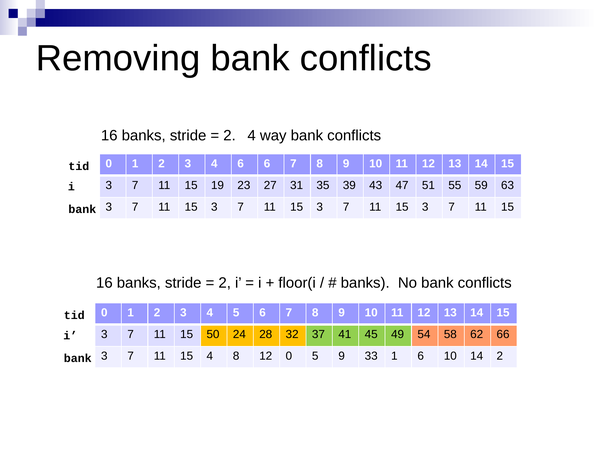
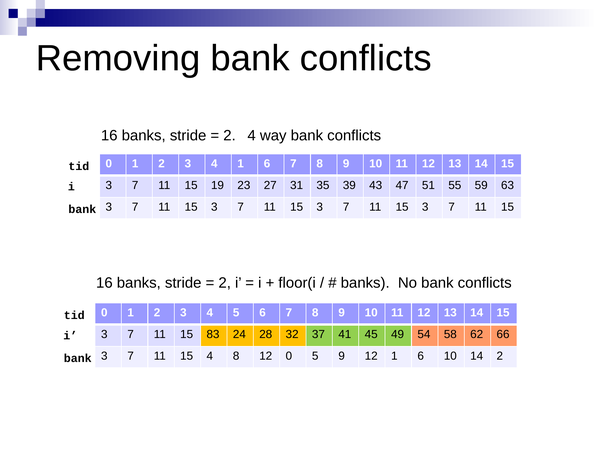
4 6: 6 -> 1 (241, 163)
50: 50 -> 83 (213, 334)
9 33: 33 -> 12 (371, 356)
